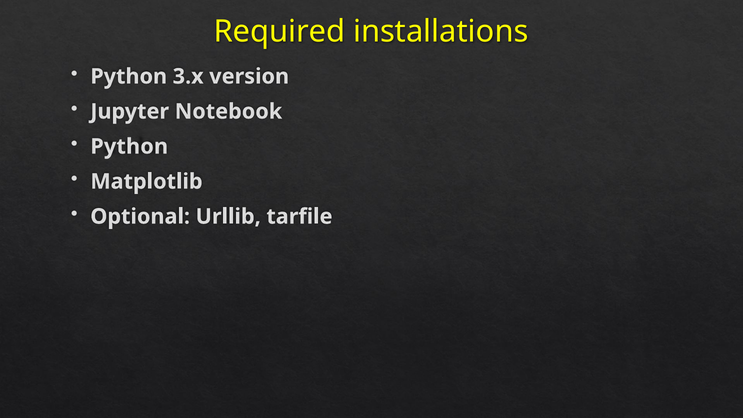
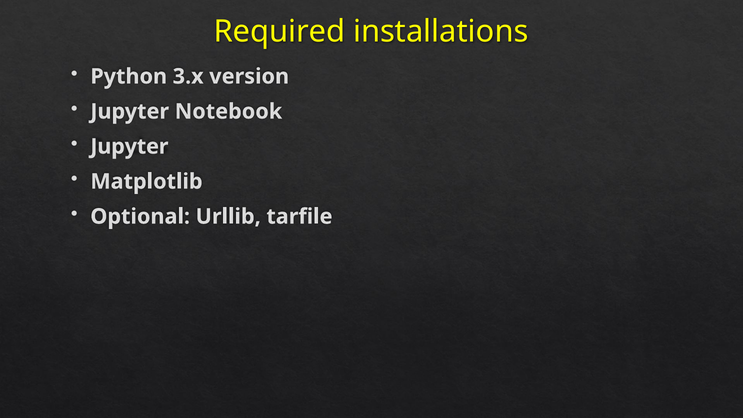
Python: Python -> Jupyter (129, 146)
